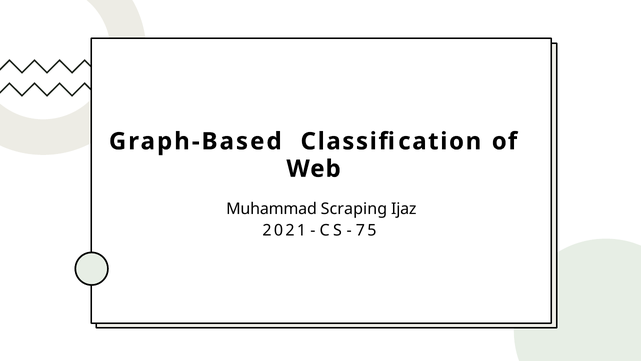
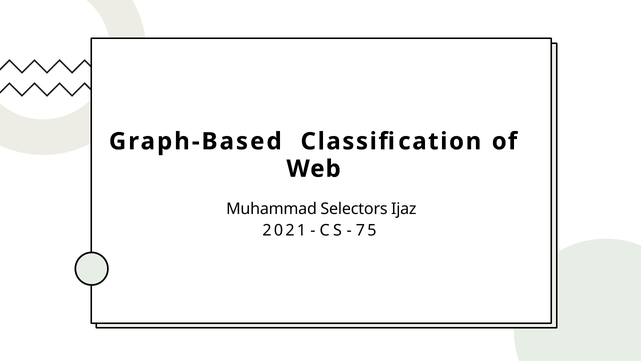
Scraping: Scraping -> Selectors (354, 209)
